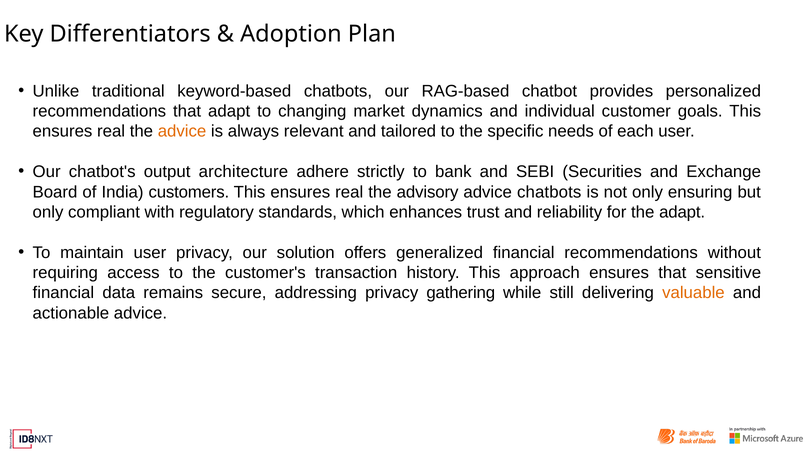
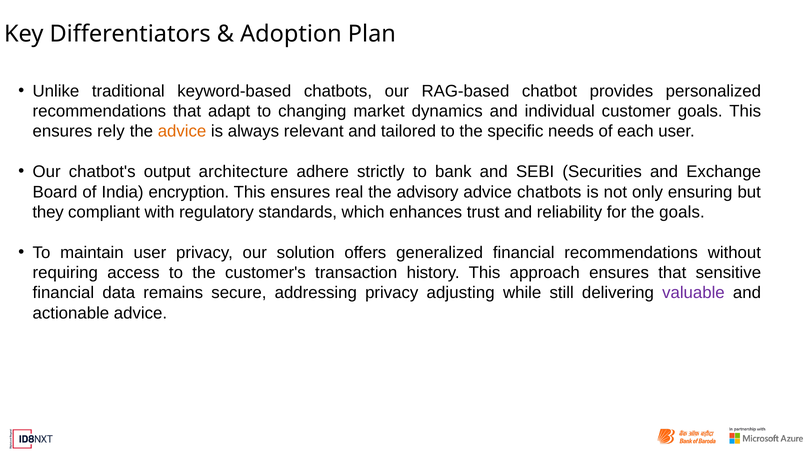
real: real -> rely (111, 131)
customers: customers -> encryption (189, 192)
only: only -> they (48, 212)
the adapt: adapt -> goals (682, 212)
gathering: gathering -> adjusting (461, 293)
valuable colour: orange -> purple (693, 293)
